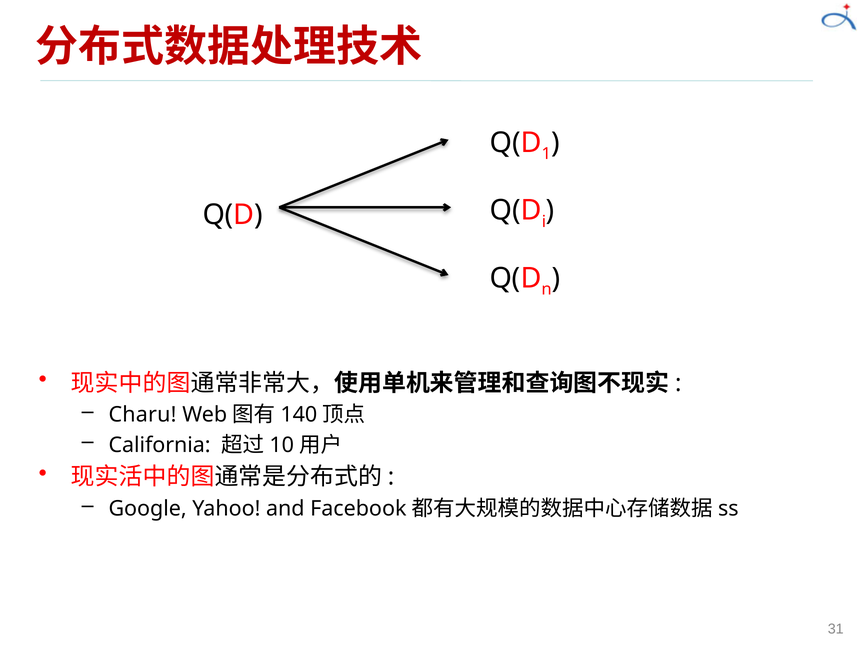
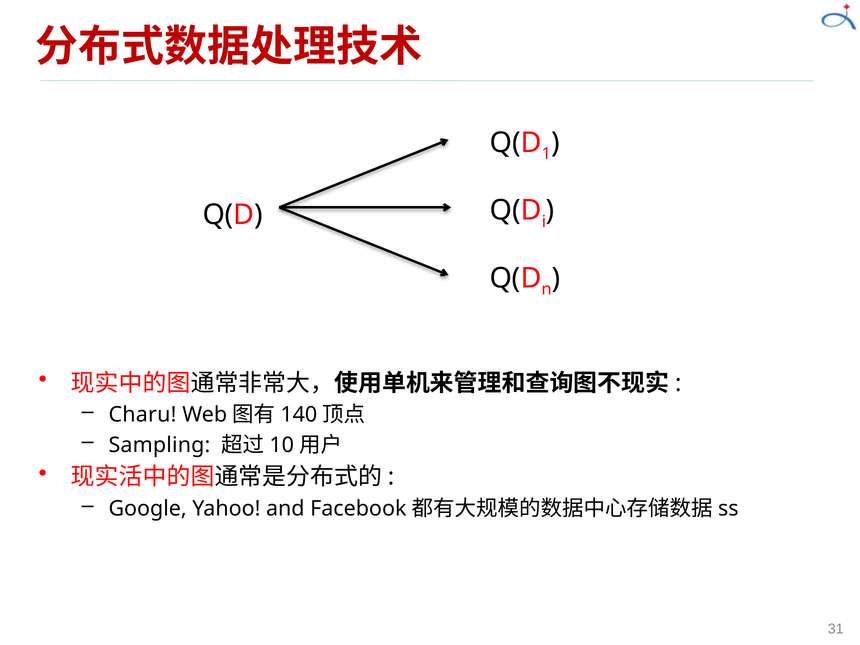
California: California -> Sampling (159, 445)
